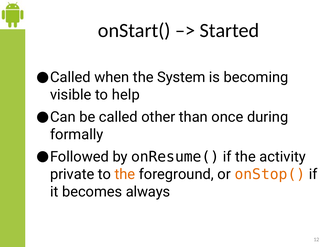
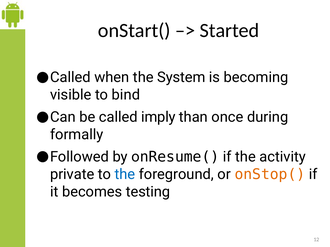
help: help -> bind (126, 95)
other: other -> imply (158, 117)
the colour: orange -> blue (125, 175)
always: always -> testing (148, 192)
